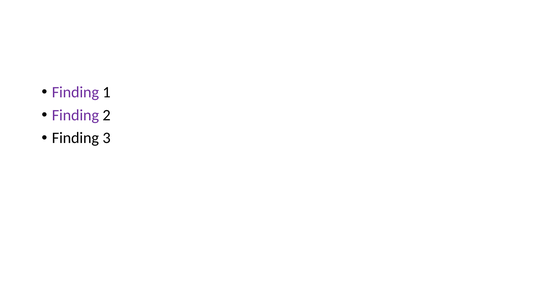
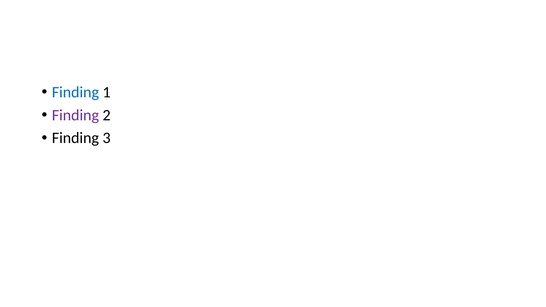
Finding colour: purple -> blue (75, 92)
